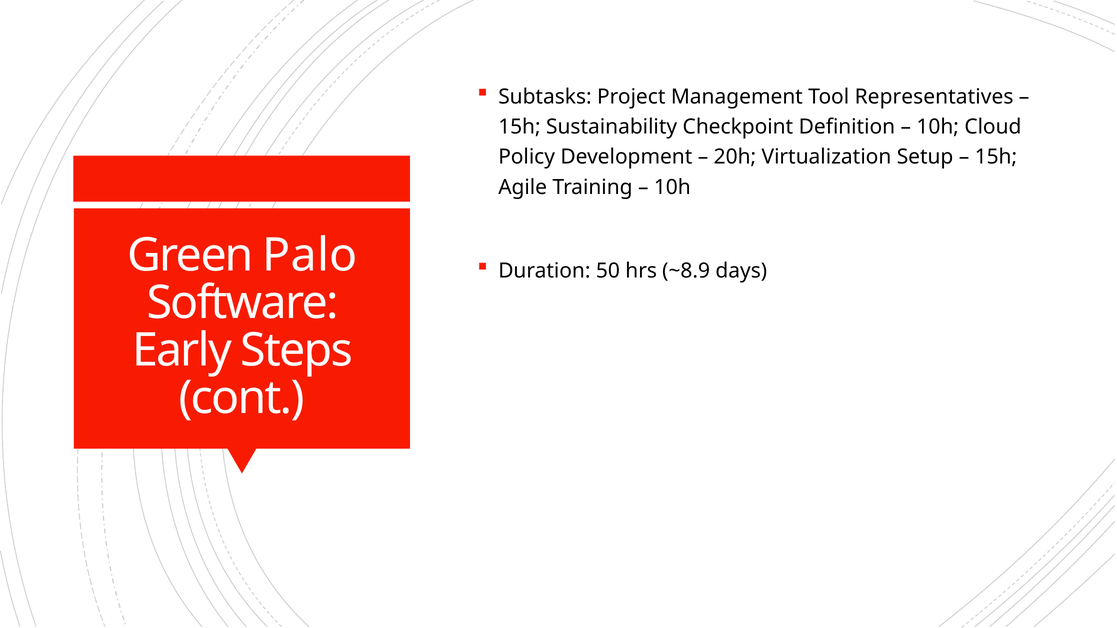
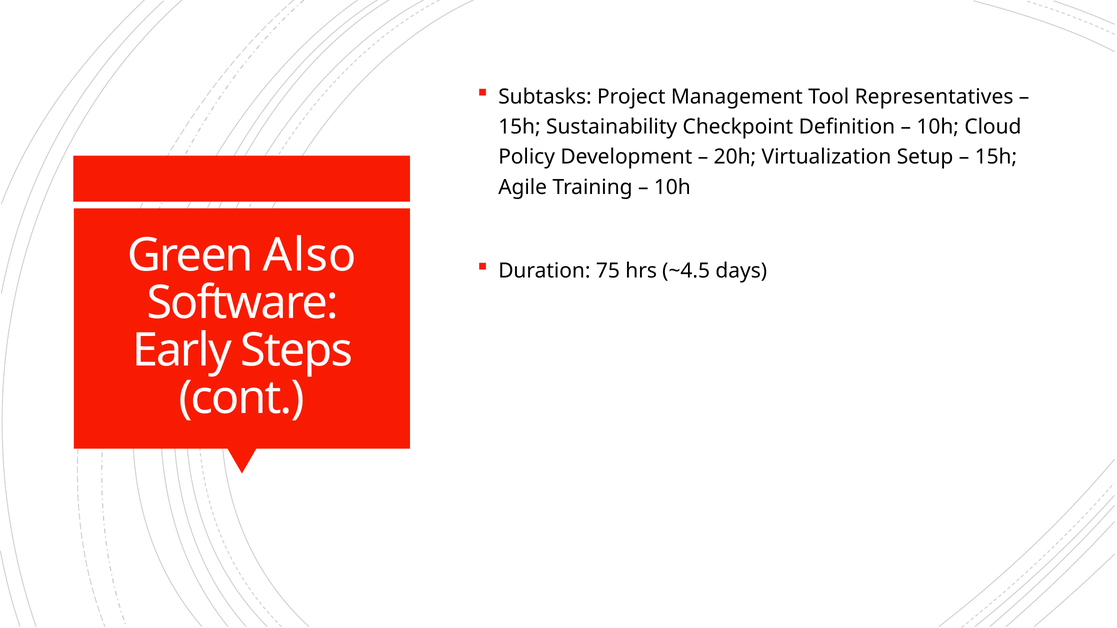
Palo: Palo -> Also (310, 255)
50: 50 -> 75 (608, 271)
~8.9: ~8.9 -> ~4.5 (686, 271)
